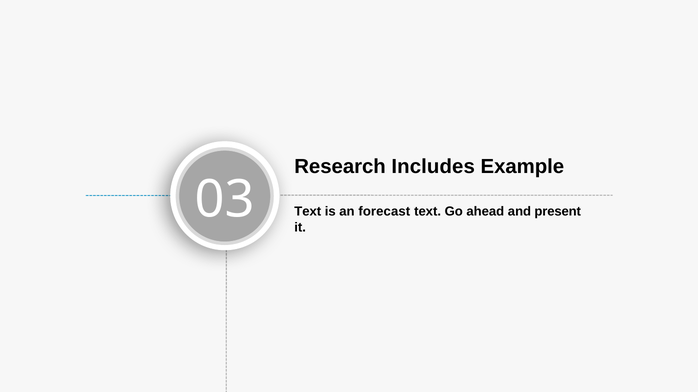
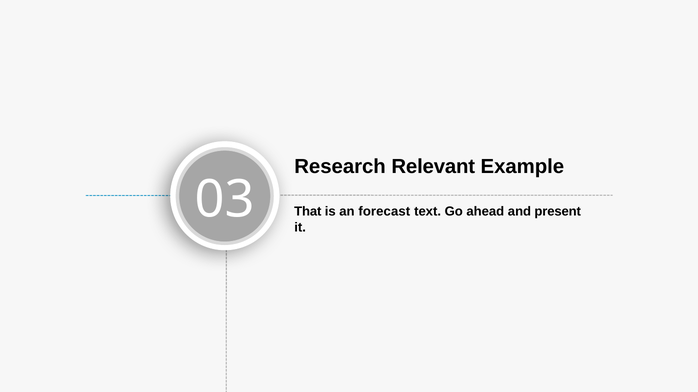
Includes: Includes -> Relevant (433, 167)
Text: Text -> That (308, 212)
